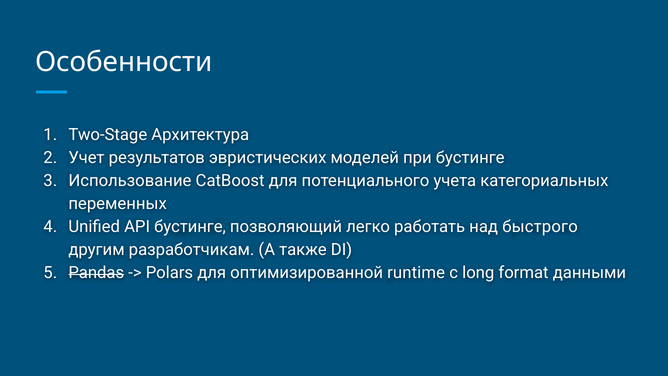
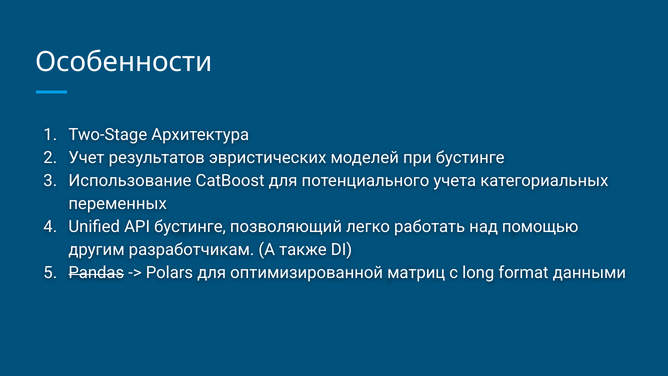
быстрого: быстрого -> помощью (540, 227)
runtime: runtime -> матриц (416, 273)
